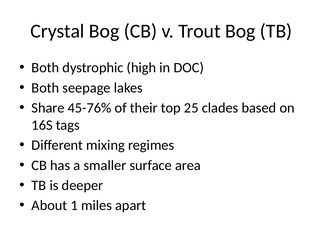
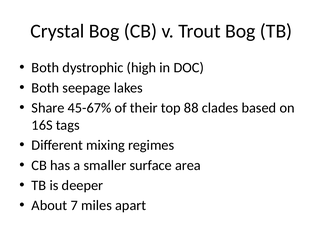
45-76%: 45-76% -> 45-67% (90, 108)
25: 25 -> 88 (191, 108)
1: 1 -> 7 (74, 206)
